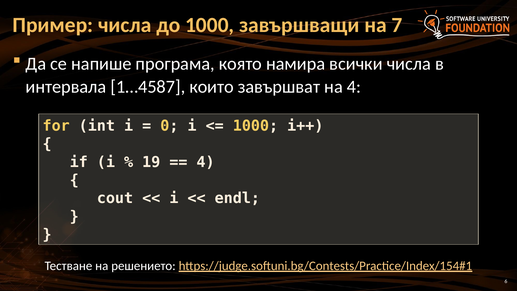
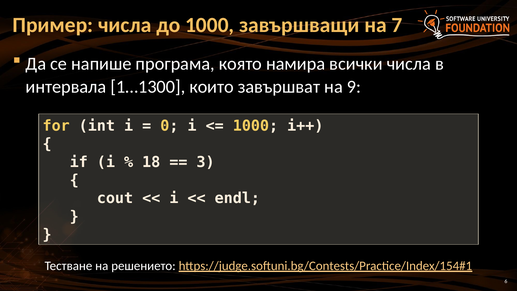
1…4587: 1…4587 -> 1…1300 (148, 87)
на 4: 4 -> 9 (354, 87)
19: 19 -> 18 (151, 162)
4: 4 -> 3 (206, 162)
